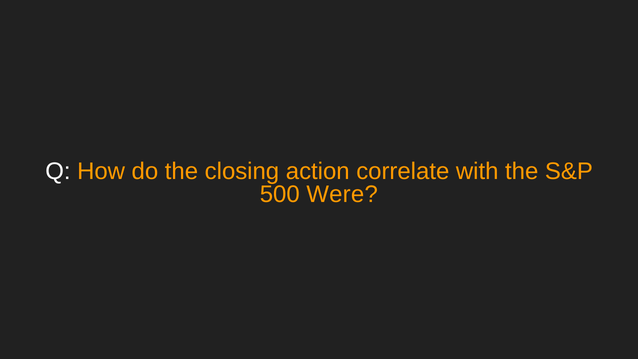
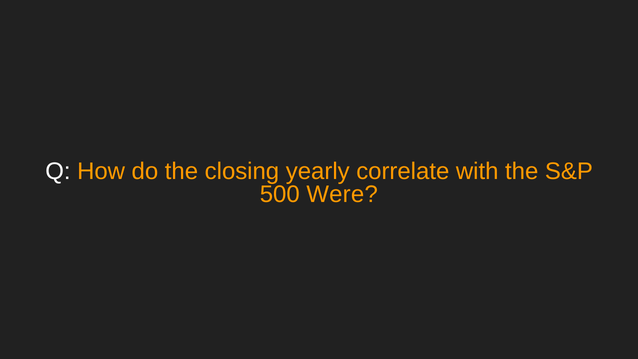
action: action -> yearly (318, 172)
